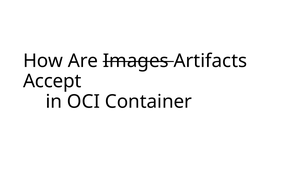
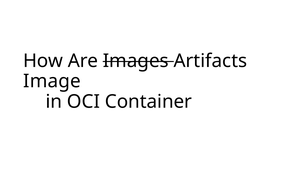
Accept: Accept -> Image (52, 81)
